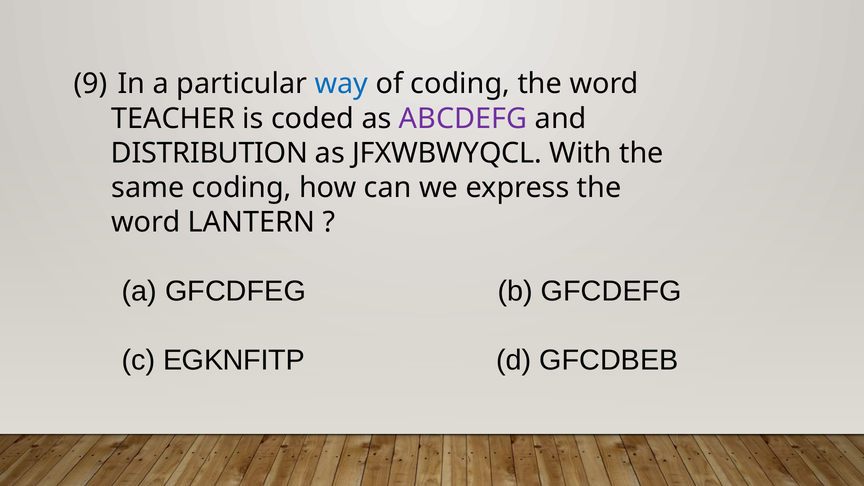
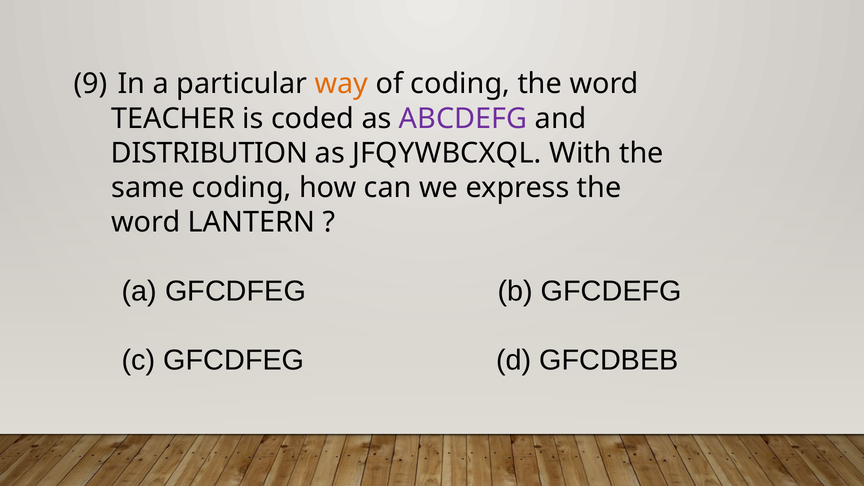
way colour: blue -> orange (341, 84)
JFXWBWYQCL: JFXWBWYQCL -> JFQYWBCXQL (447, 153)
c EGKNFITP: EGKNFITP -> GFCDFEG (234, 360)
